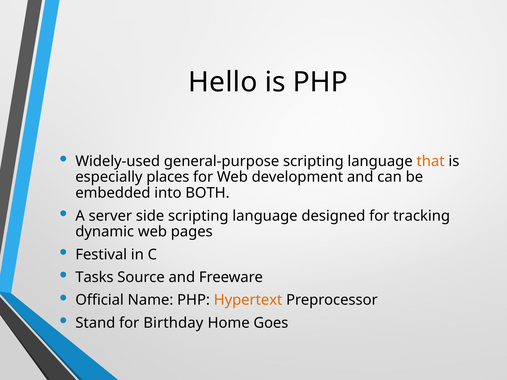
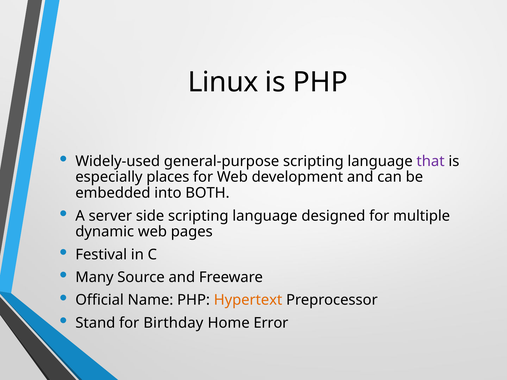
Hello: Hello -> Linux (223, 82)
that colour: orange -> purple (431, 161)
tracking: tracking -> multiple (422, 216)
Tasks: Tasks -> Many (94, 278)
Goes: Goes -> Error (271, 323)
